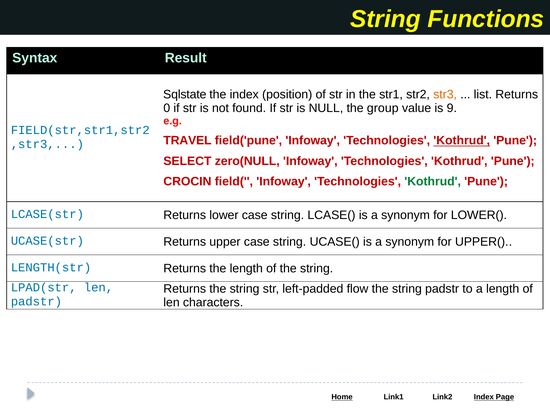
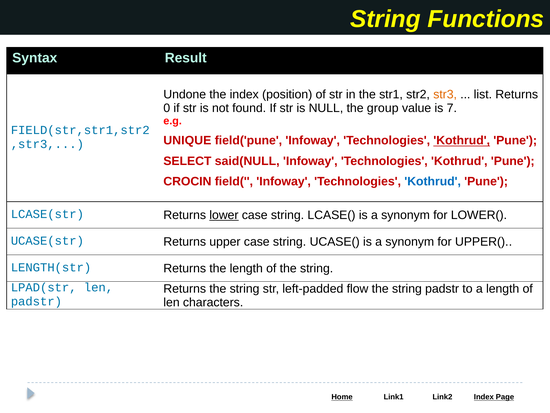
Sqlstate: Sqlstate -> Undone (185, 94)
9: 9 -> 7 (452, 108)
TRAVEL: TRAVEL -> UNIQUE (187, 140)
zero(NULL: zero(NULL -> said(NULL (247, 161)
Kothrud colour: green -> blue (433, 181)
lower underline: none -> present (224, 215)
